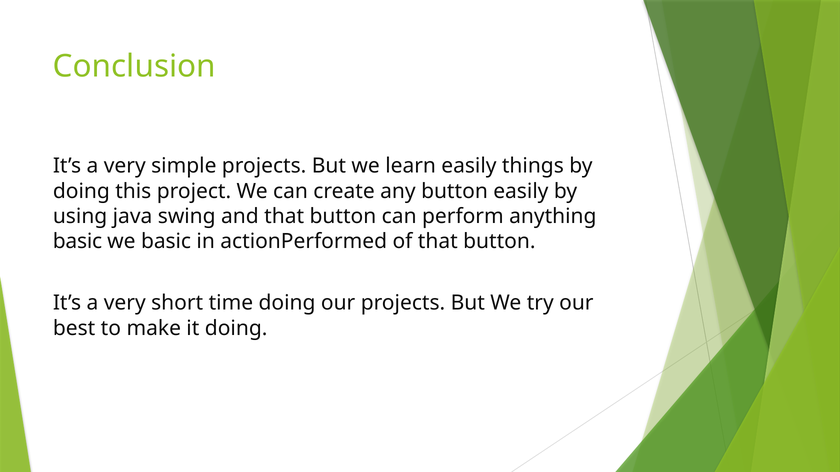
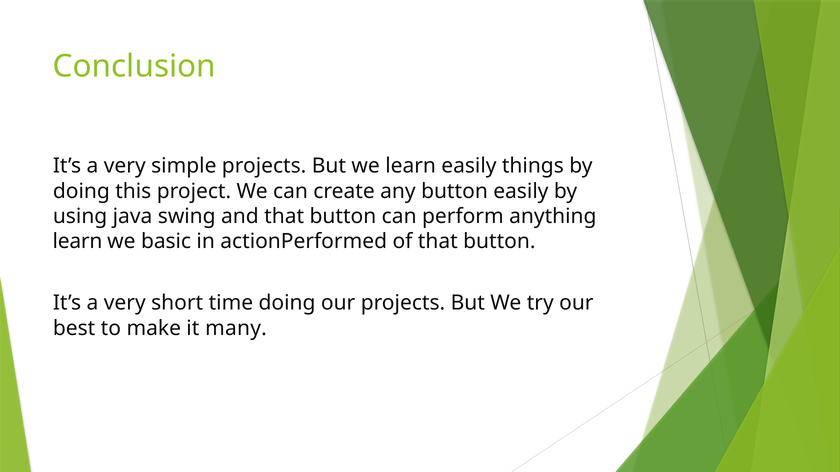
basic: basic -> learn (77, 242)
it doing: doing -> many (236, 329)
